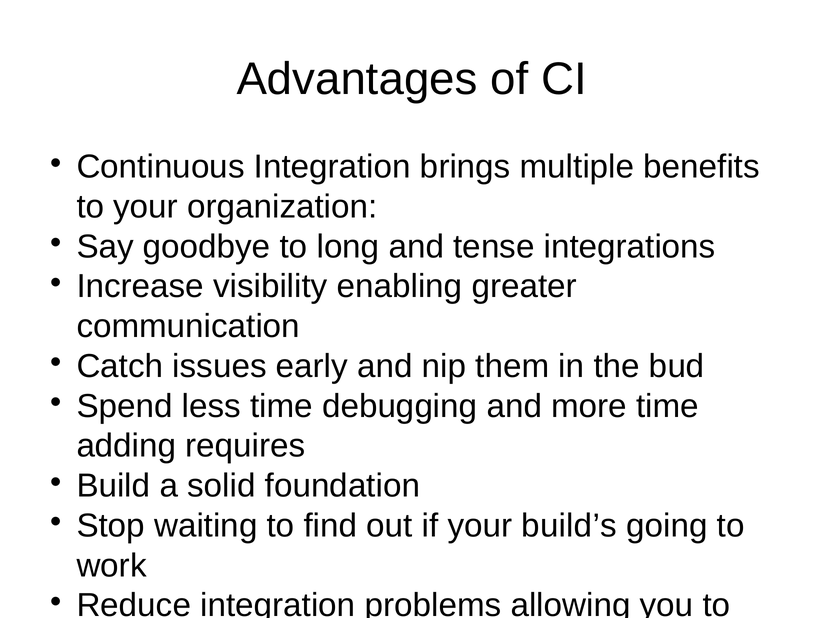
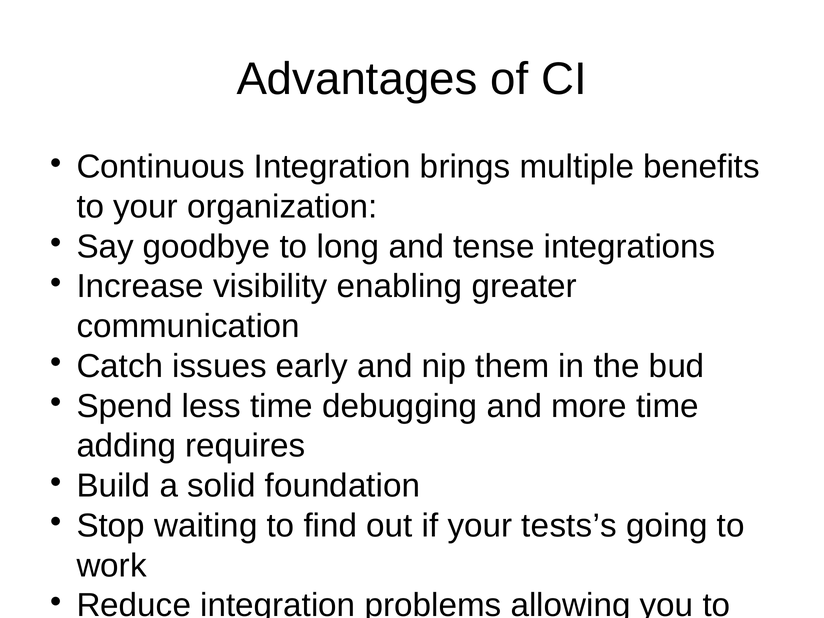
build’s: build’s -> tests’s (569, 526)
